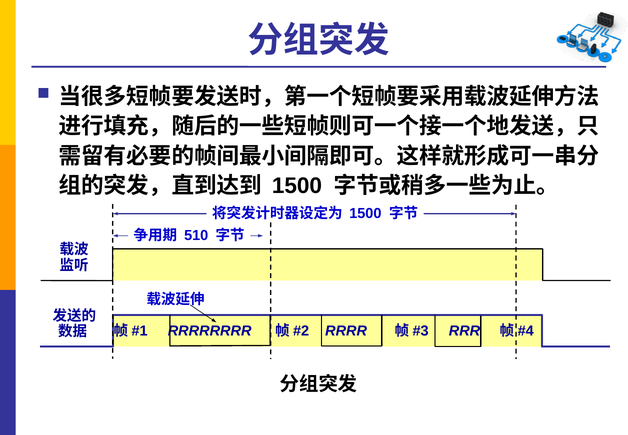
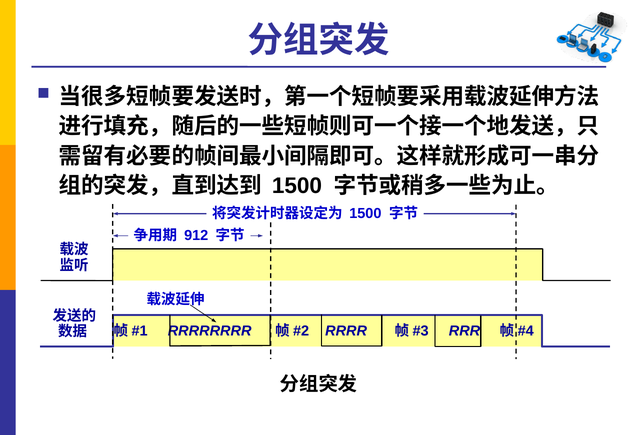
510: 510 -> 912 (196, 235)
